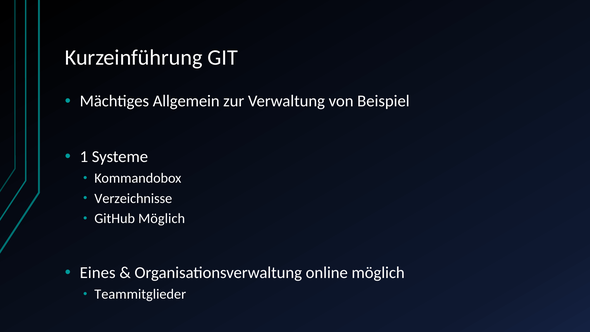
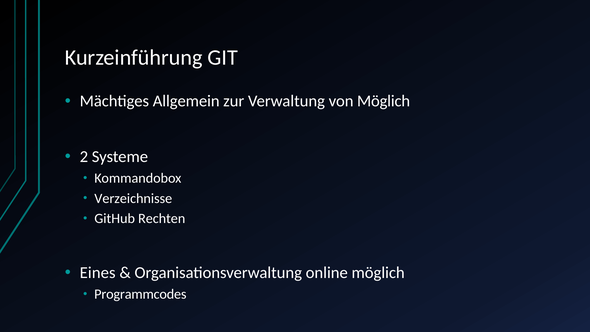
von Beispiel: Beispiel -> Möglich (384, 101)
1: 1 -> 2 (84, 157)
GitHub Möglich: Möglich -> Rechten (162, 219)
Teammitglieder: Teammitglieder -> Programmcodes (140, 294)
